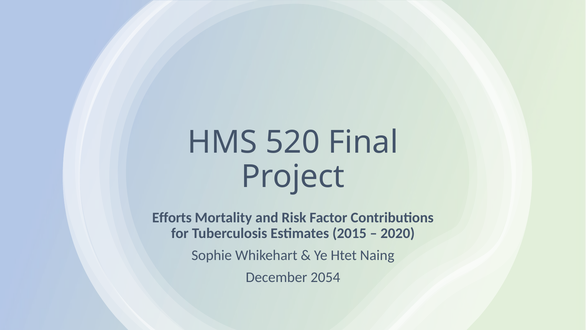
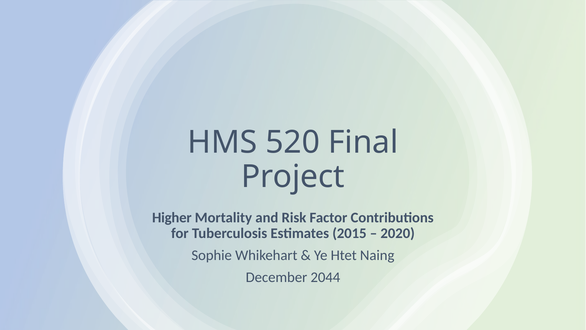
Efforts: Efforts -> Higher (172, 217)
2054: 2054 -> 2044 (325, 277)
